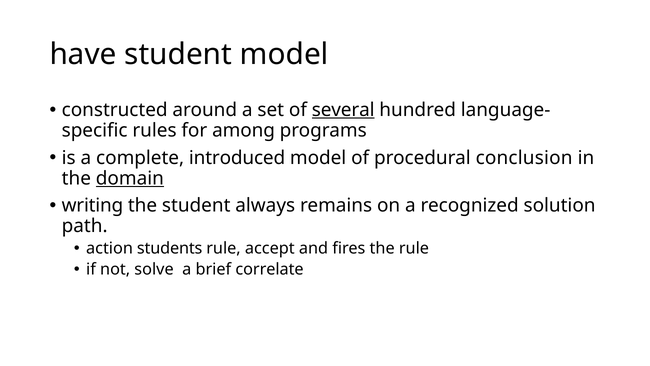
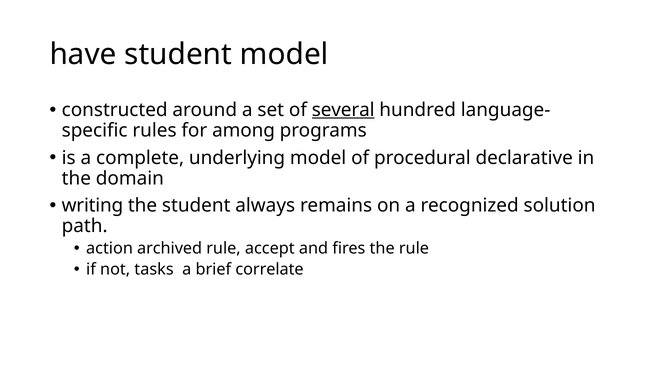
introduced: introduced -> underlying (237, 158)
conclusion: conclusion -> declarative (524, 158)
domain underline: present -> none (130, 178)
students: students -> archived (170, 248)
solve: solve -> tasks (154, 269)
